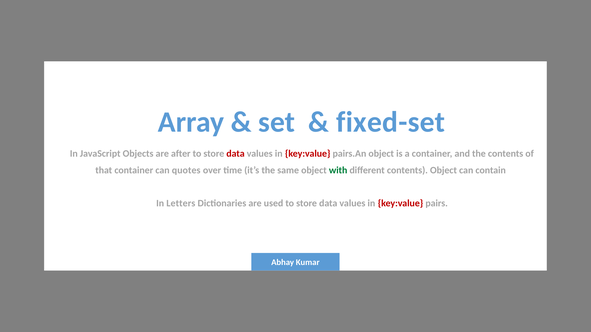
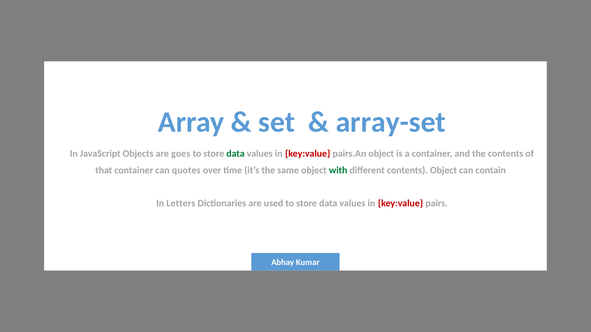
fixed-set: fixed-set -> array-set (391, 122)
after: after -> goes (181, 154)
data colour: red -> green (236, 154)
